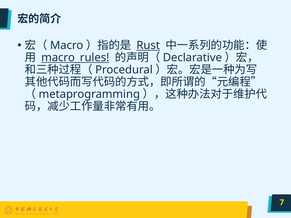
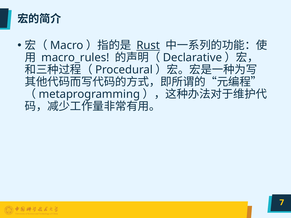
macro_rules underline: present -> none (75, 58)
